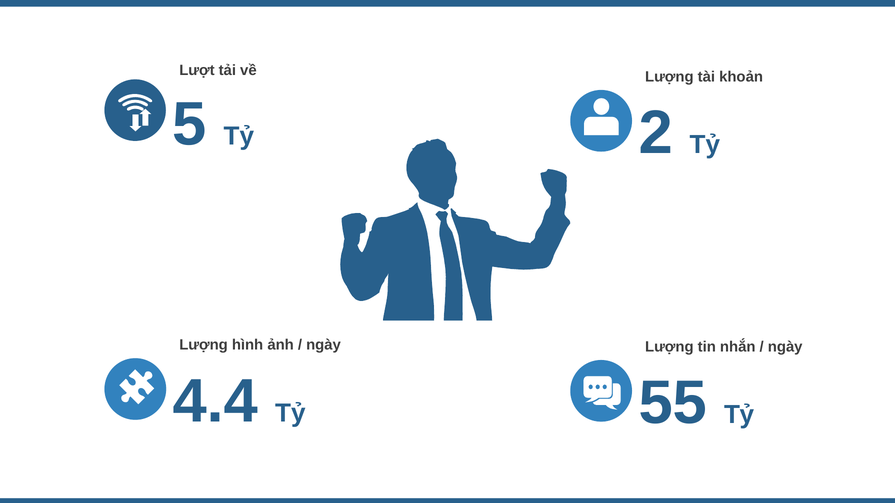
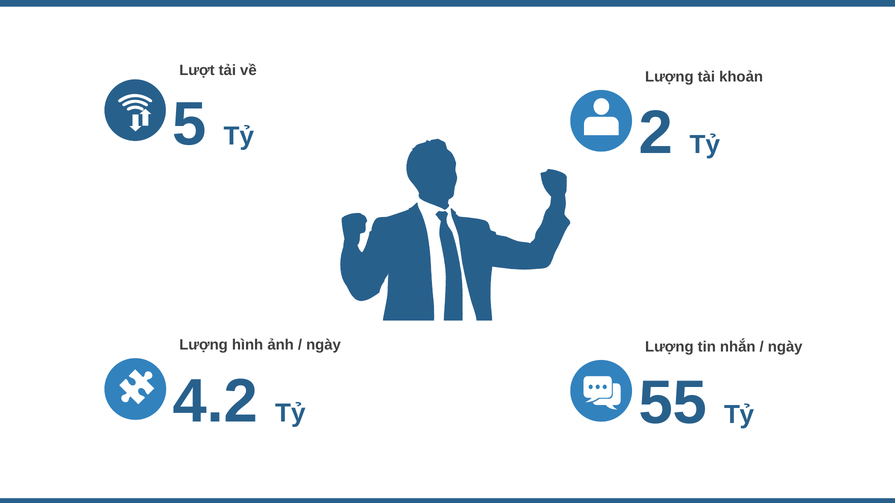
4.4: 4.4 -> 4.2 (215, 402)
